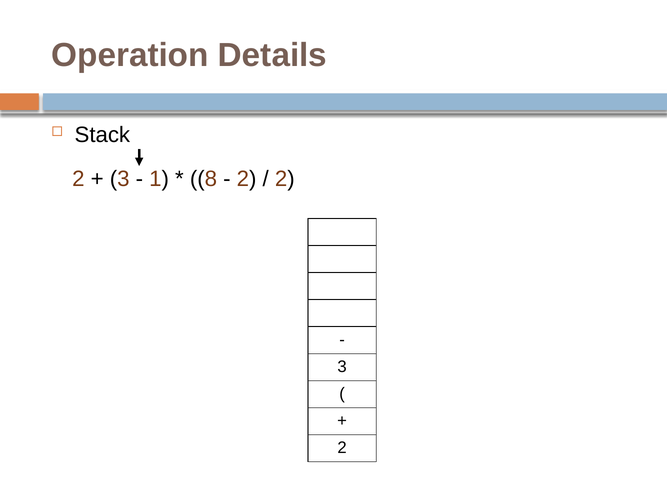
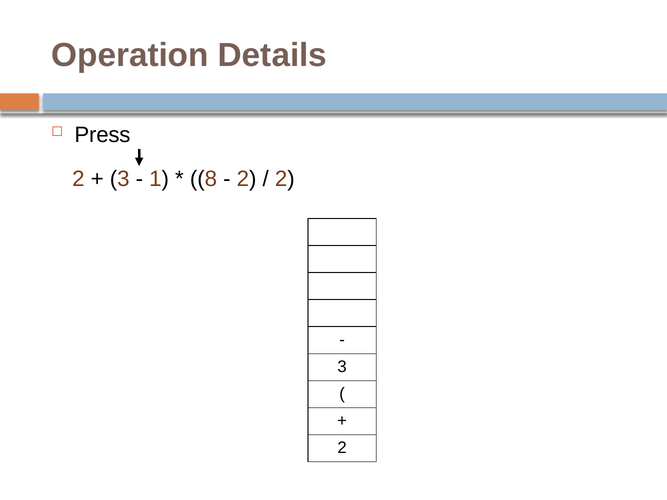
Stack: Stack -> Press (102, 135)
